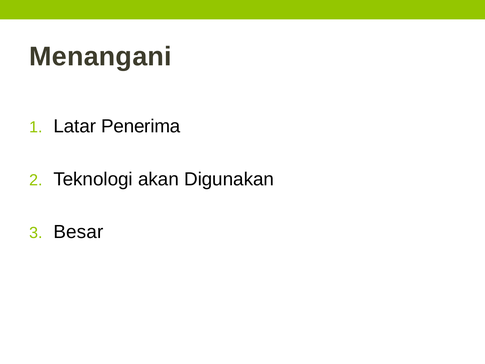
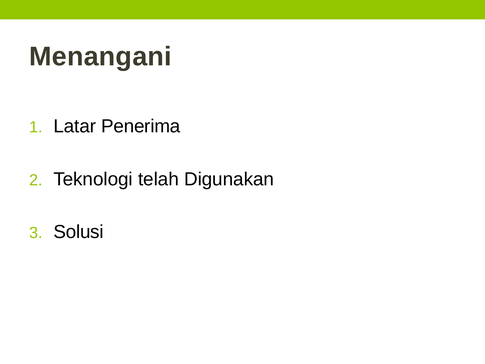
akan: akan -> telah (158, 179)
Besar: Besar -> Solusi (79, 232)
